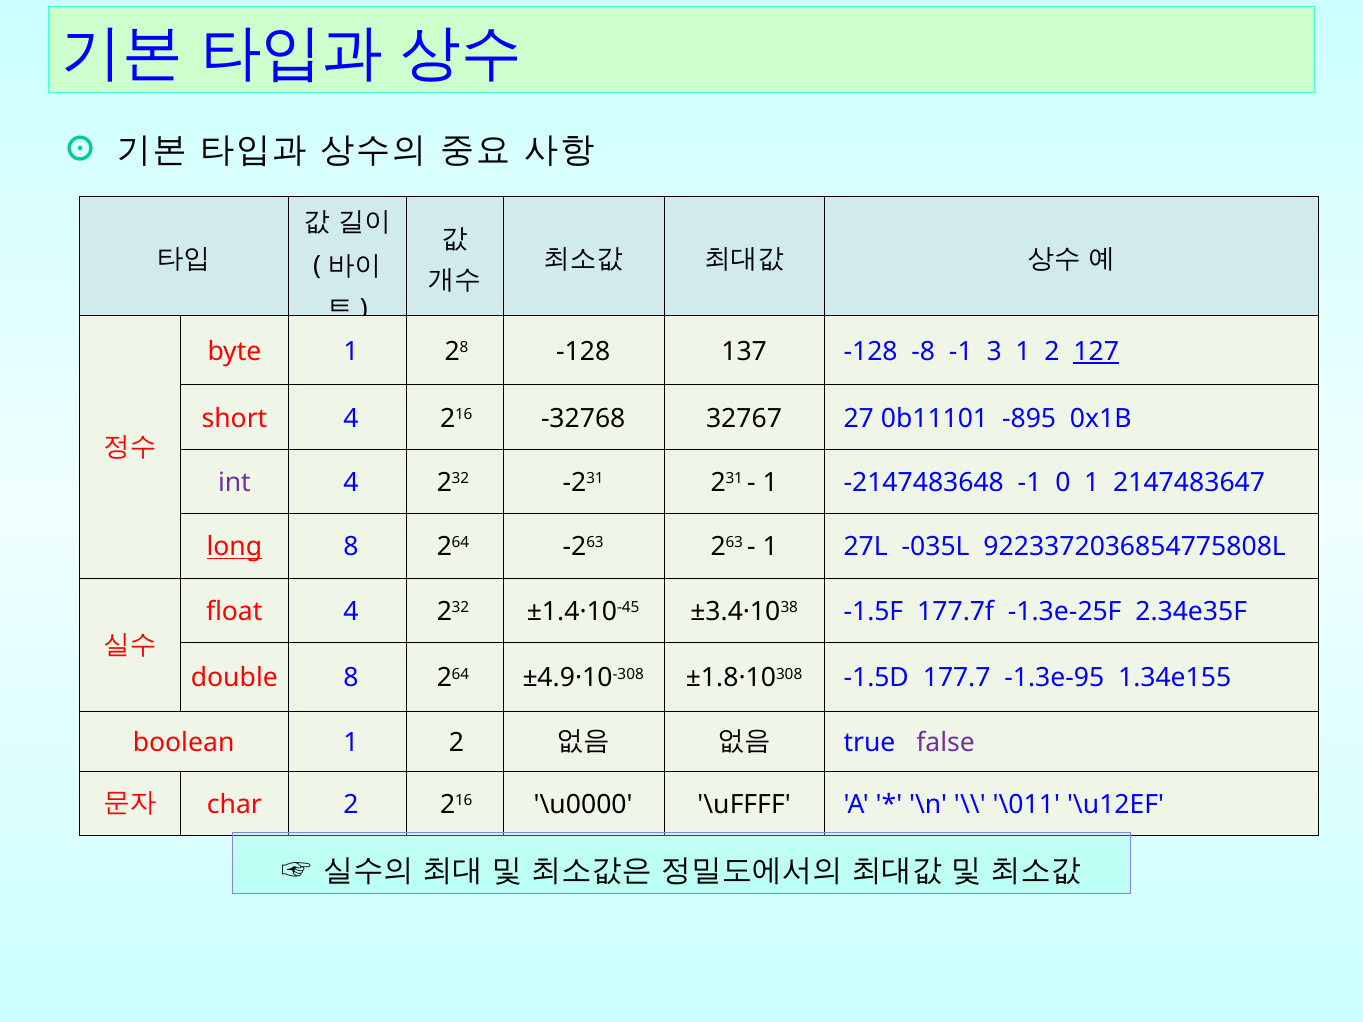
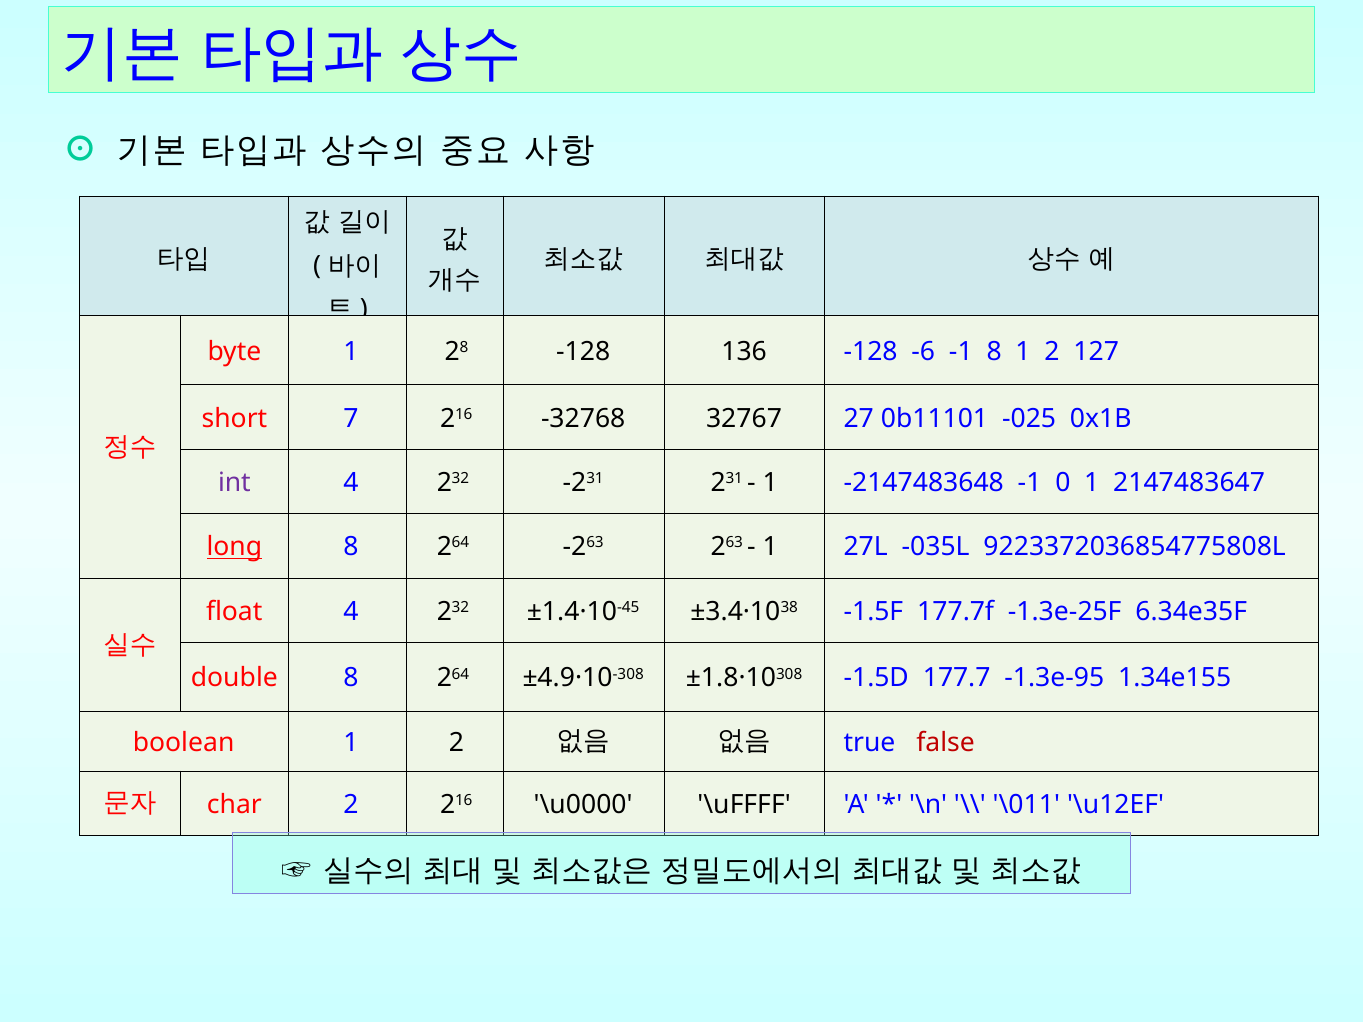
137: 137 -> 136 (744, 352)
-8: -8 -> -6 (923, 352)
-1 3: 3 -> 8 (994, 352)
127 underline: present -> none (1096, 352)
short 4: 4 -> 7 (351, 419)
-895: -895 -> -025 (1029, 419)
2.34e35F: 2.34e35F -> 6.34e35F (1191, 612)
false colour: purple -> red (946, 743)
